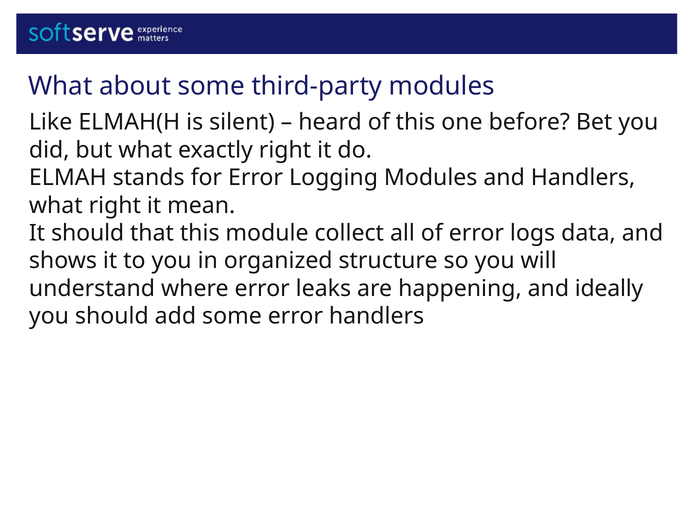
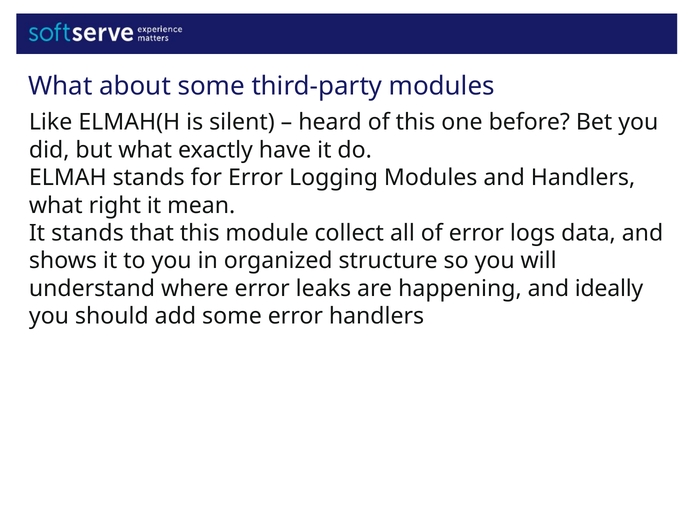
exactly right: right -> have (285, 150)
It should: should -> stands (87, 233)
